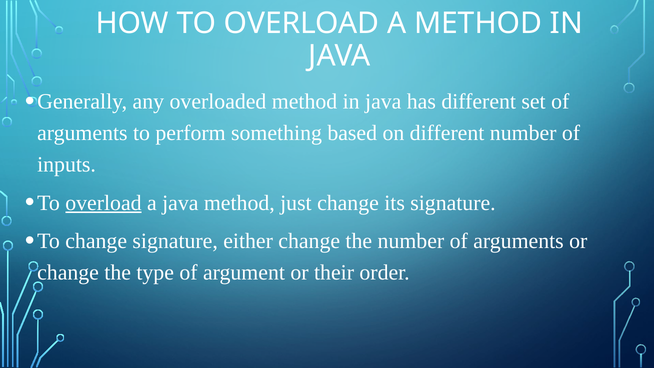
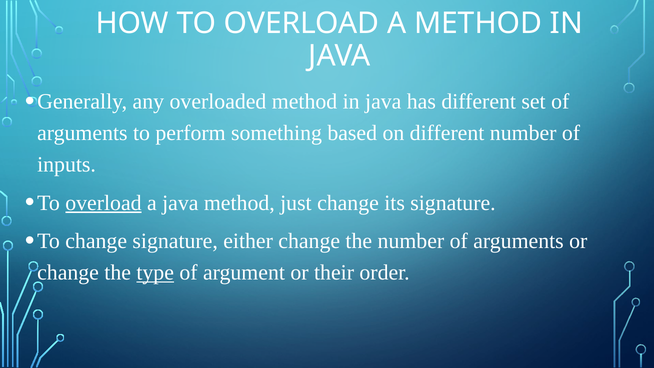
type underline: none -> present (155, 272)
